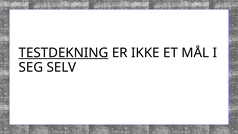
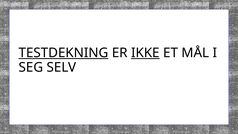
IKKE underline: none -> present (145, 53)
